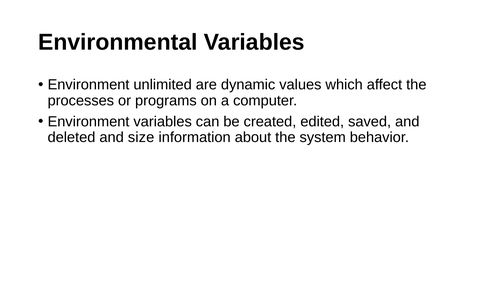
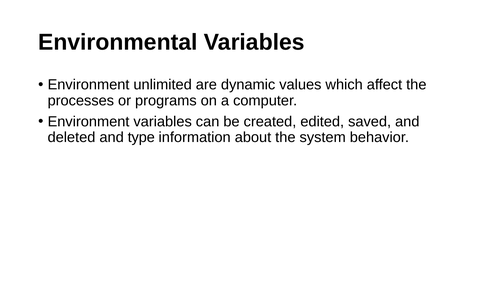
size: size -> type (141, 137)
